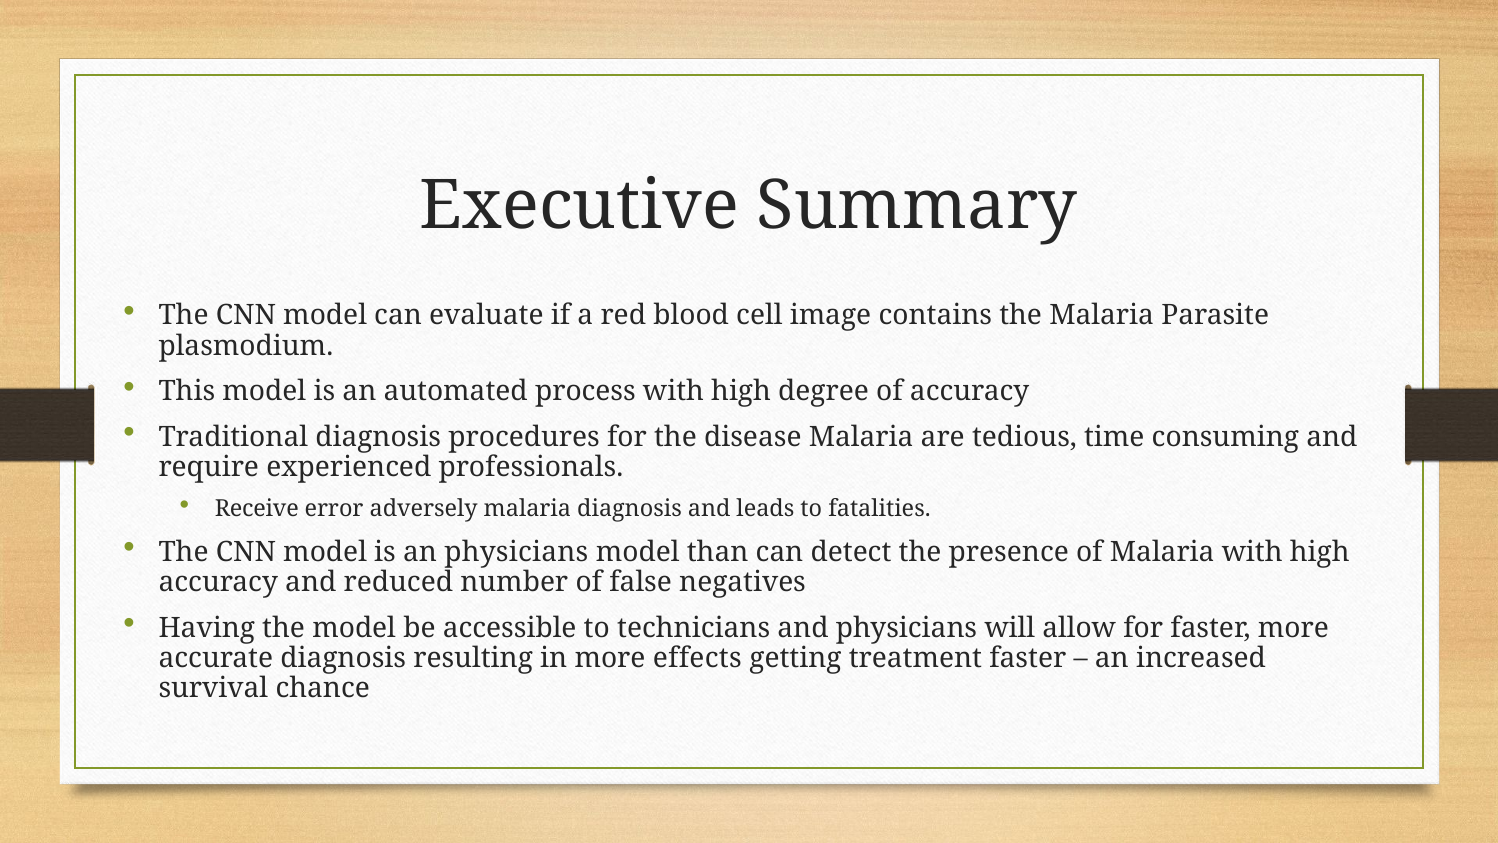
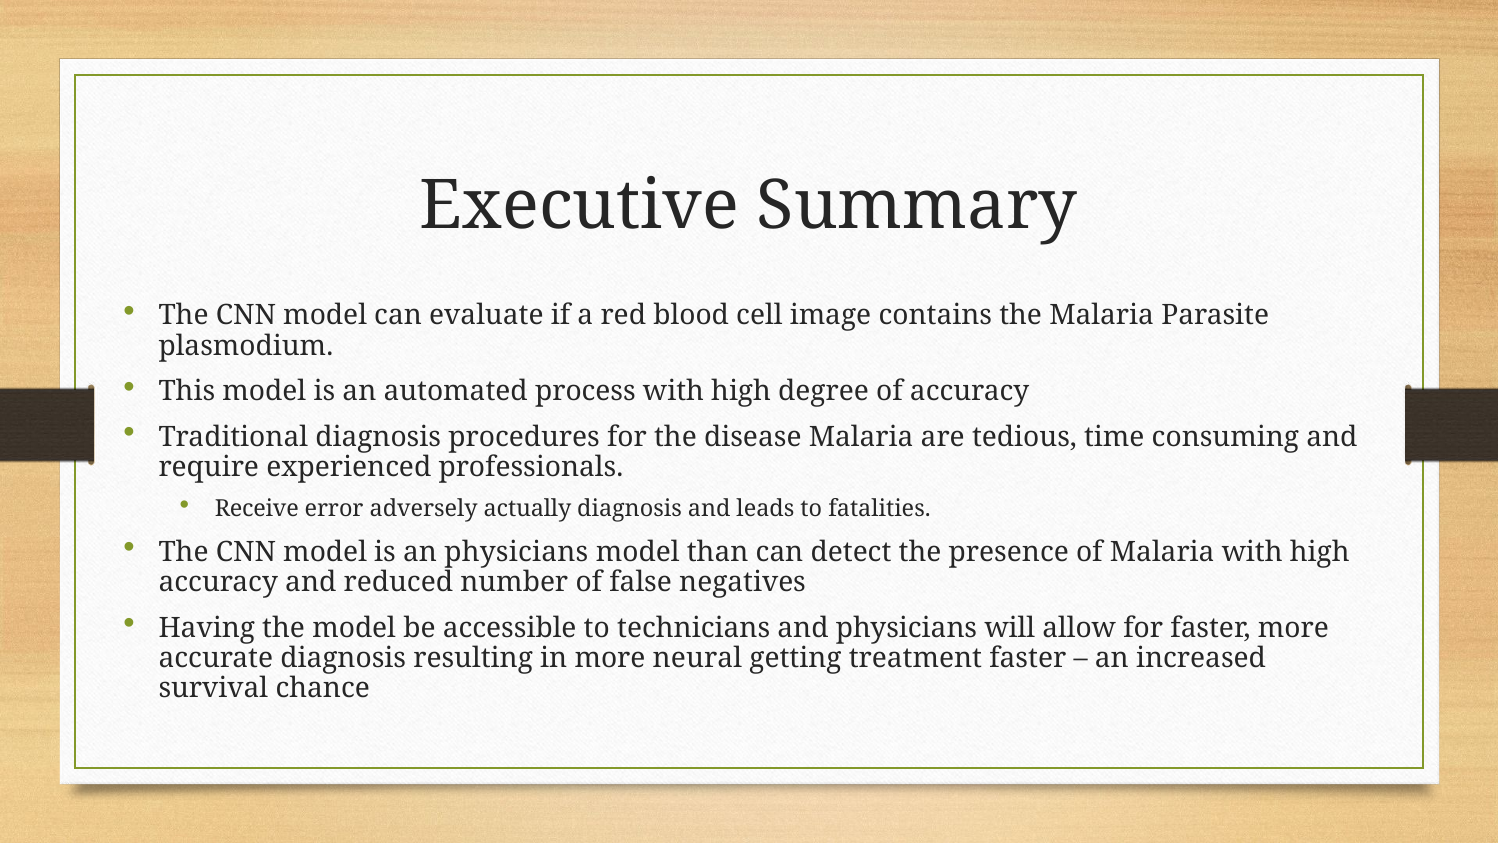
adversely malaria: malaria -> actually (527, 508)
effects: effects -> neural (697, 658)
